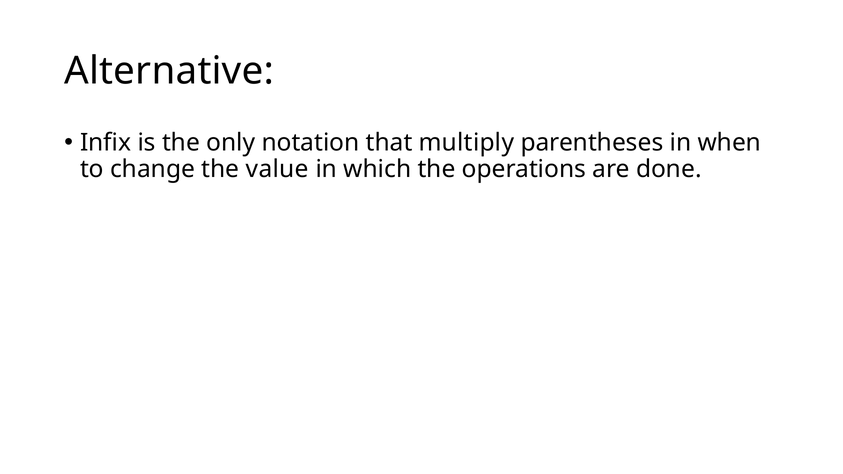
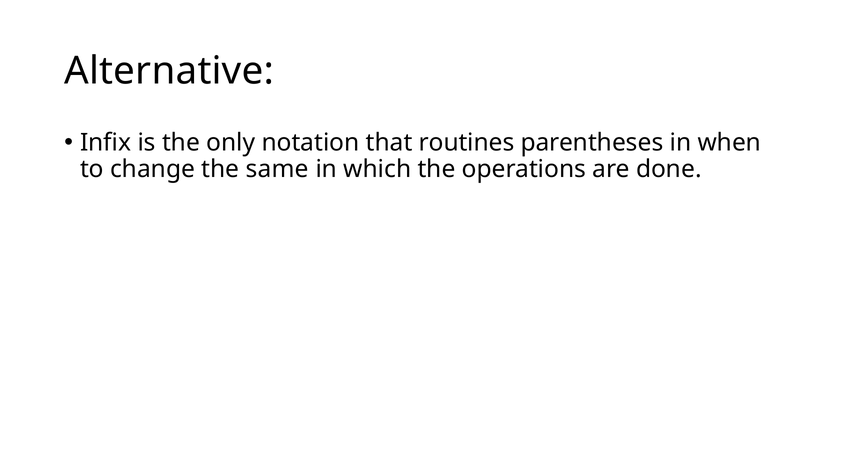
multiply: multiply -> routines (467, 143)
value: value -> same (277, 169)
